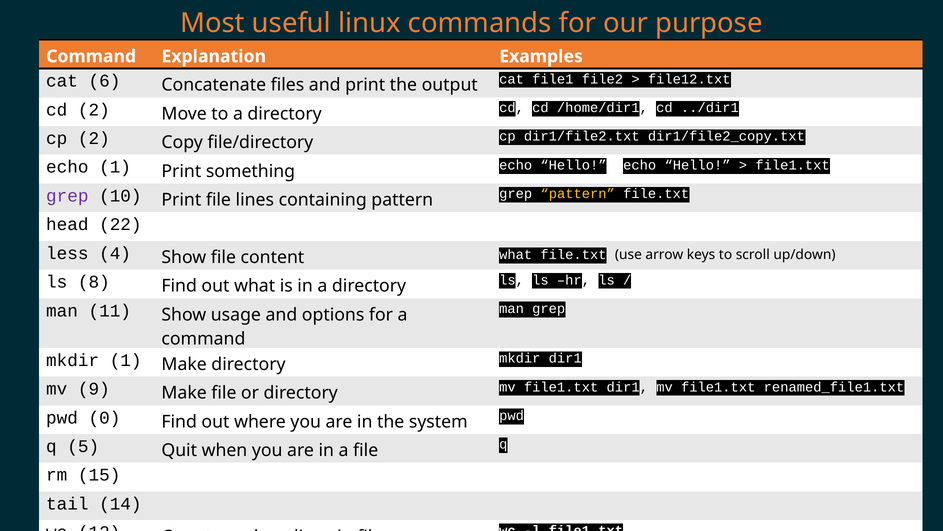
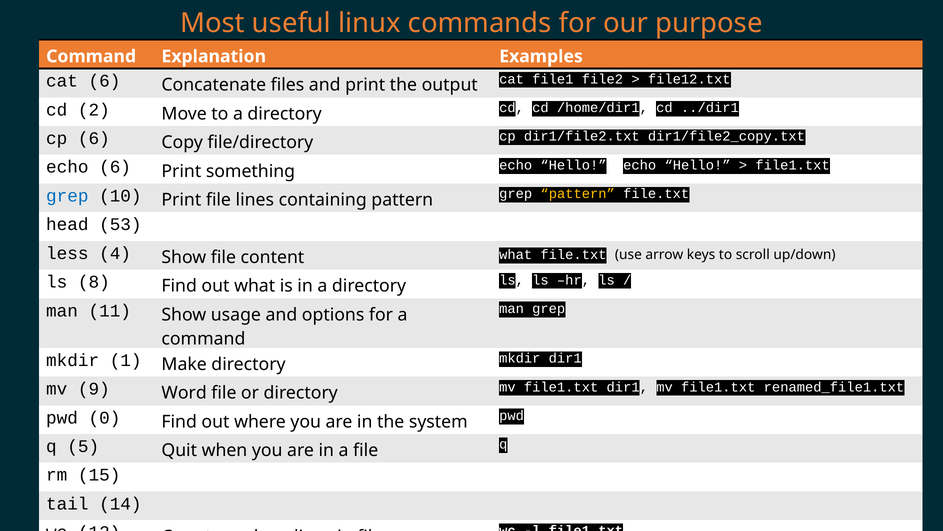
cp 2: 2 -> 6 (94, 138)
echo 1: 1 -> 6 (115, 167)
grep colour: purple -> blue (67, 196)
22: 22 -> 53 (120, 224)
9 Make: Make -> Word (184, 393)
